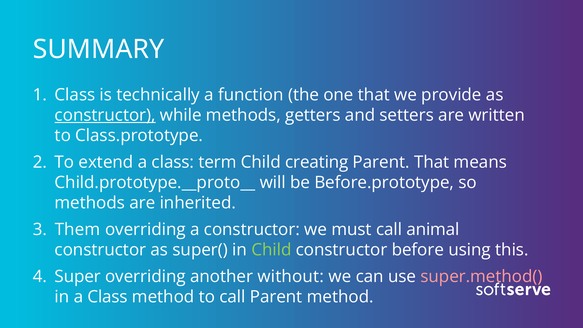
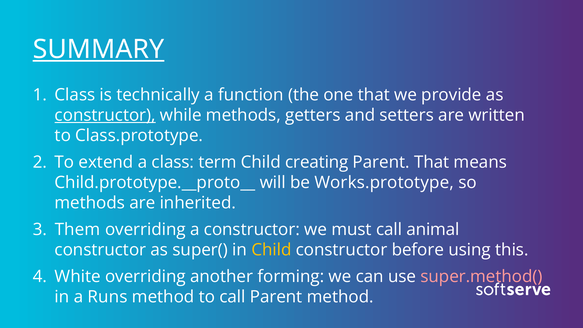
SUMMARY underline: none -> present (99, 49)
Before.prototype: Before.prototype -> Works.prototype (384, 183)
Child colour: light green -> yellow (271, 250)
Super: Super -> White (78, 276)
without: without -> forming (291, 276)
in a Class: Class -> Runs (107, 297)
